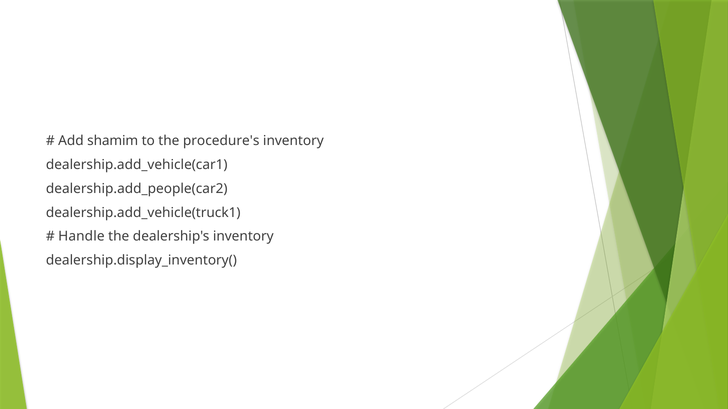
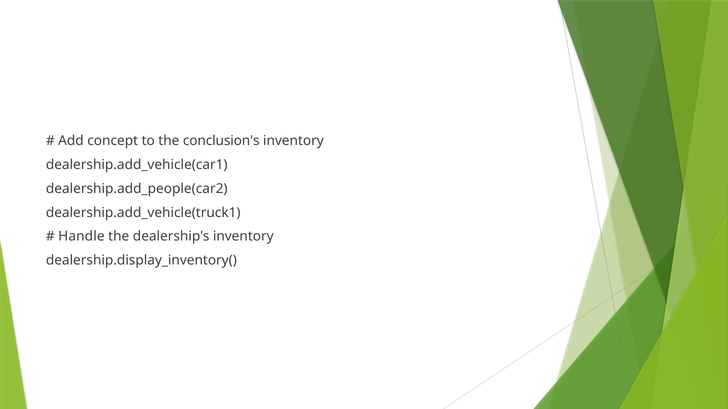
shamim: shamim -> concept (113, 141)
procedure's: procedure's -> conclusion's (221, 141)
